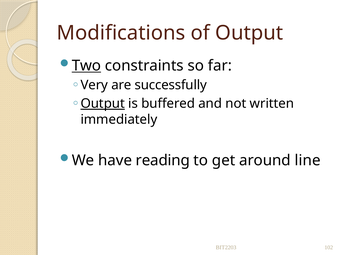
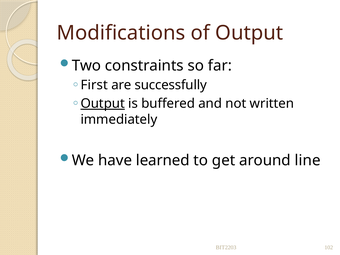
Two underline: present -> none (86, 66)
Very: Very -> First (94, 85)
reading: reading -> learned (163, 160)
